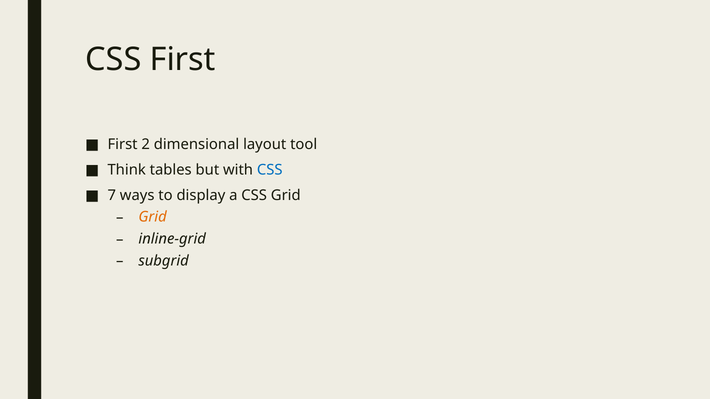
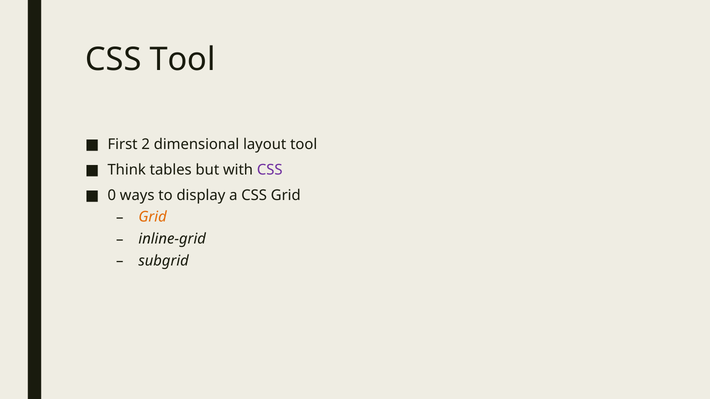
CSS First: First -> Tool (183, 60)
CSS colour: blue -> purple (270, 170)
7: 7 -> 0 (112, 195)
